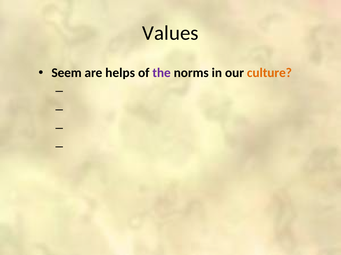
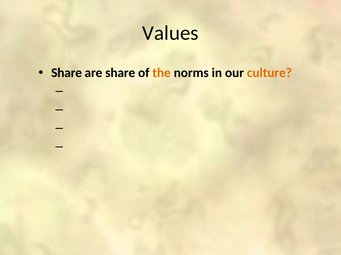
Seem: Seem -> Share (67, 73)
are helps: helps -> share (120, 73)
the colour: purple -> orange (162, 73)
